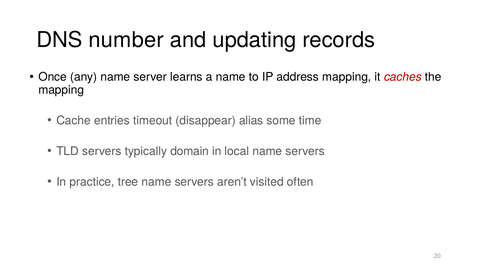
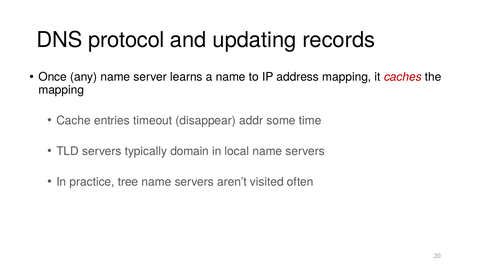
number: number -> protocol (126, 40)
alias: alias -> addr (251, 121)
